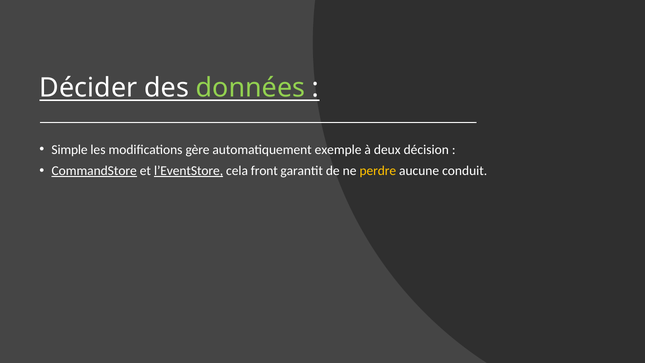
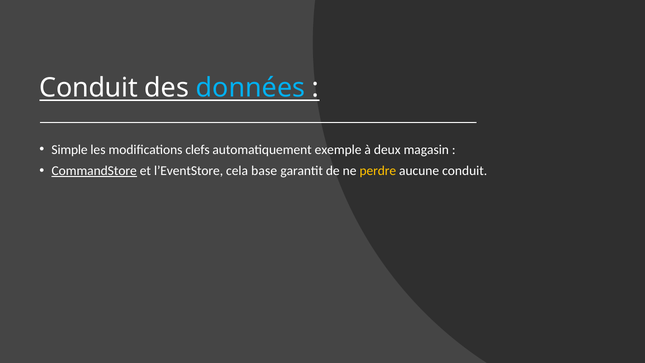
Décider: Décider -> Conduit (89, 88)
données colour: light green -> light blue (250, 88)
gère: gère -> clefs (198, 150)
décision: décision -> magasin (426, 150)
l’EventStore underline: present -> none (189, 171)
front: front -> base (264, 171)
